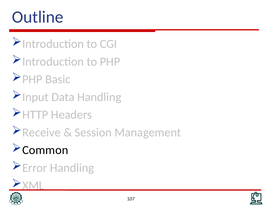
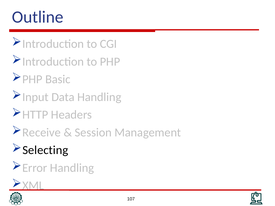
Common: Common -> Selecting (45, 150)
